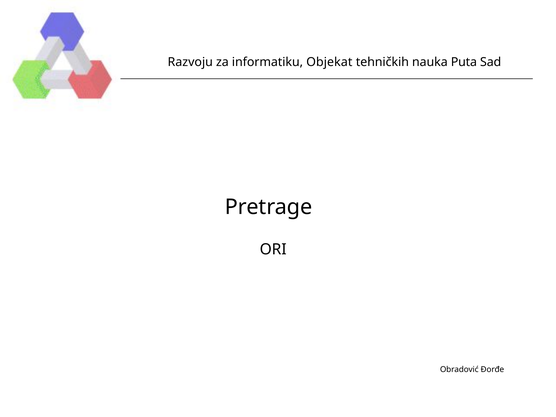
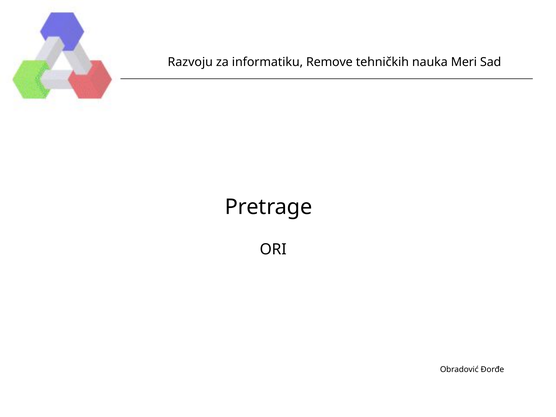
Objekat: Objekat -> Remove (329, 62)
Puta: Puta -> Meri (464, 62)
